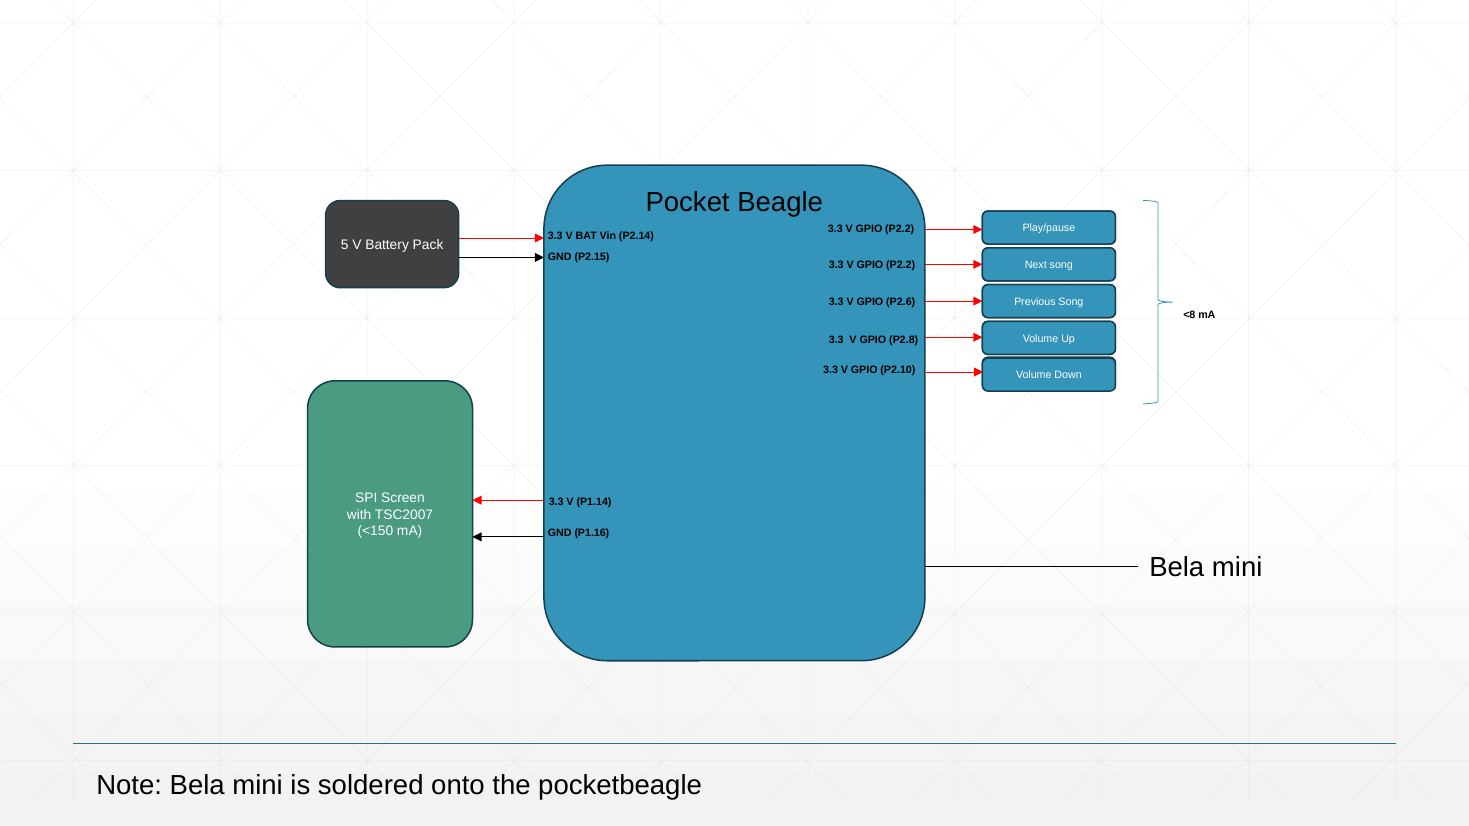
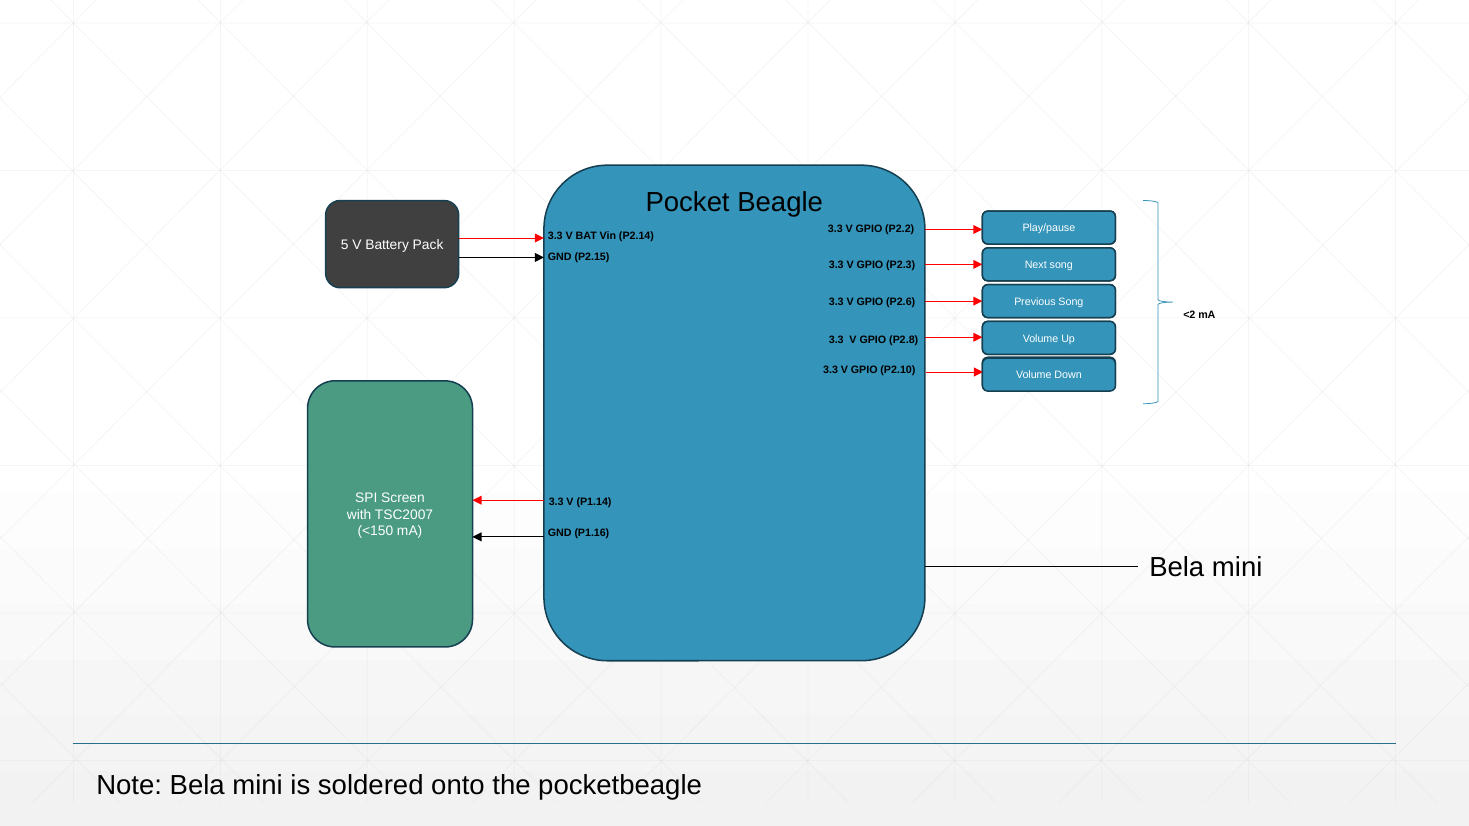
P2.2: P2.2 -> P2.3 (901, 265)
<8: <8 -> <2 (1189, 316)
